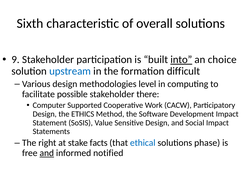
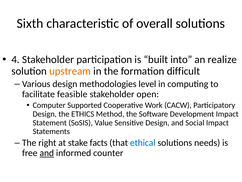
9: 9 -> 4 (16, 59)
into underline: present -> none (181, 59)
choice: choice -> realize (222, 59)
upstream colour: blue -> orange (70, 71)
possible: possible -> feasible (72, 94)
there: there -> open (148, 94)
phase: phase -> needs (207, 142)
notified: notified -> counter (108, 153)
